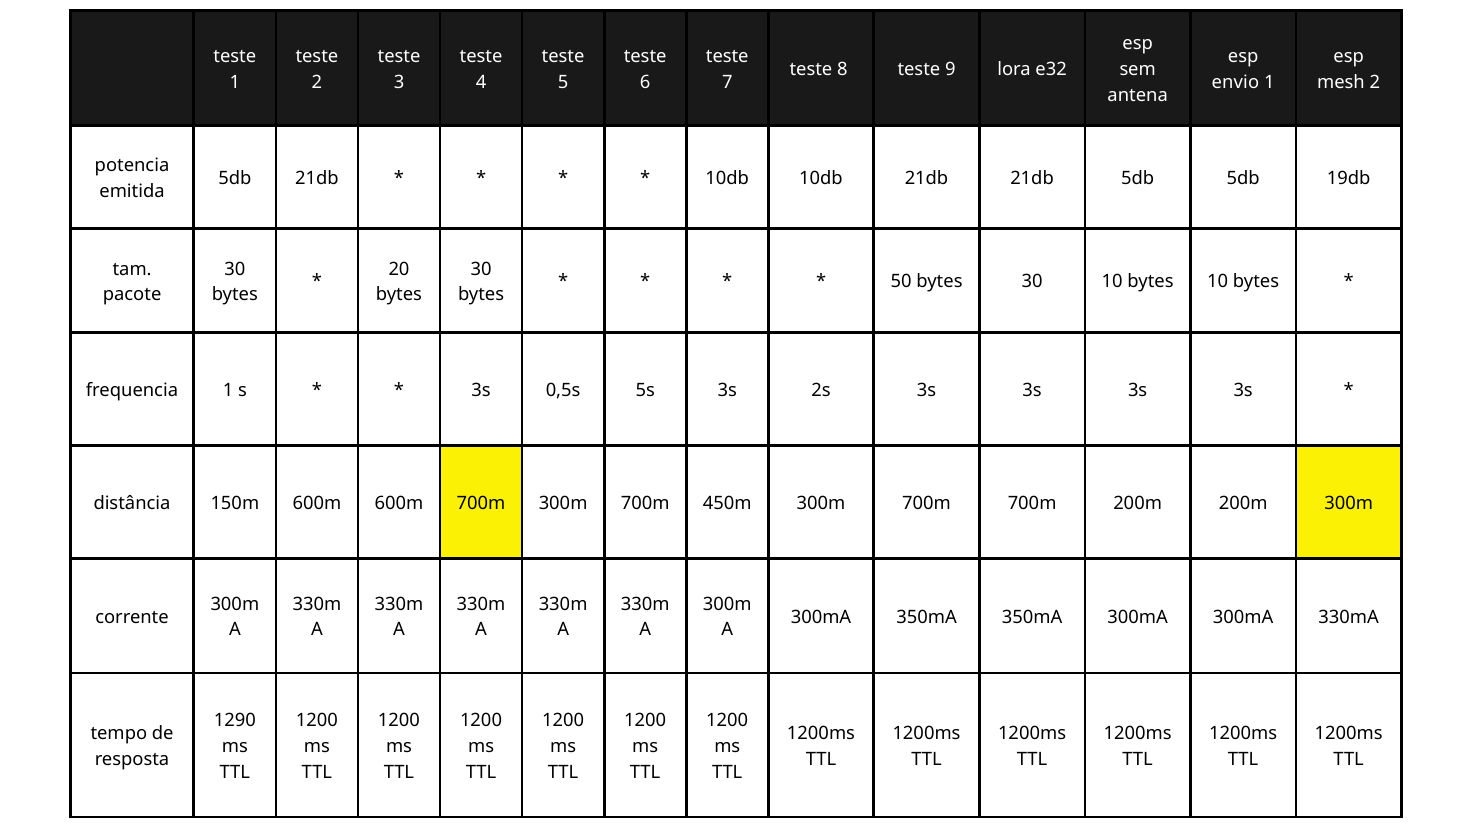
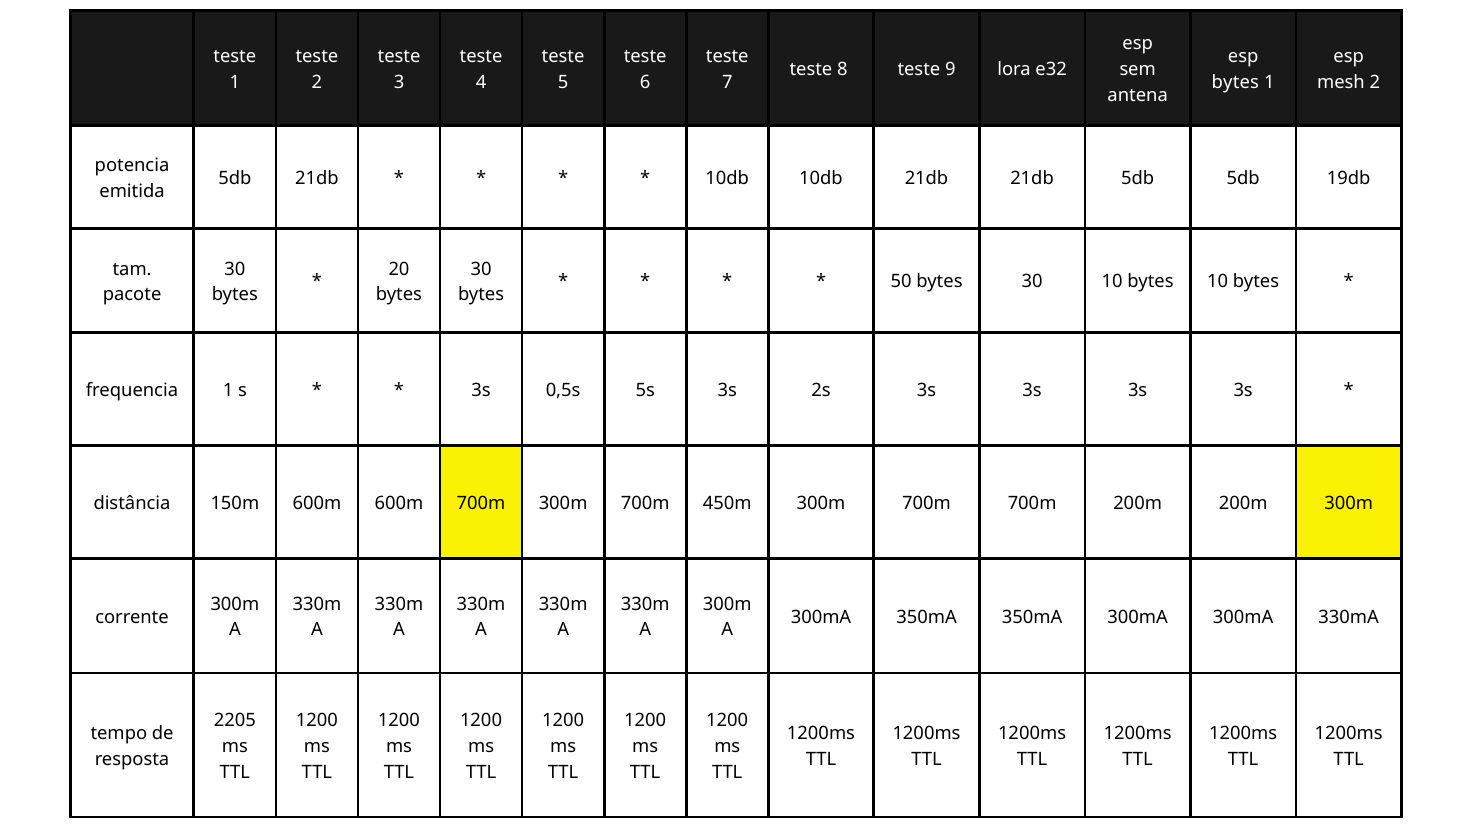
envio: envio -> bytes (1235, 82)
1290: 1290 -> 2205 (235, 721)
